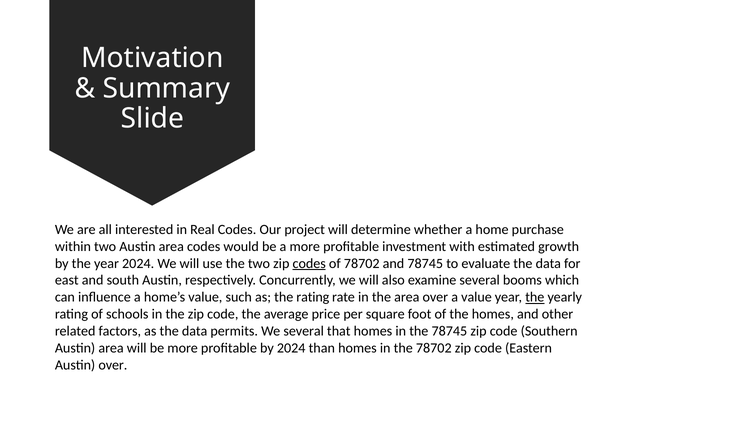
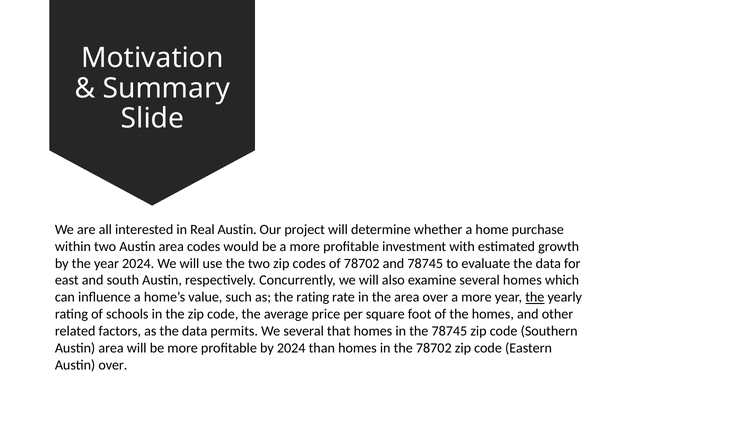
Real Codes: Codes -> Austin (237, 230)
codes underline: present -> none (309, 263)
several booms: booms -> homes (522, 280)
over a value: value -> more (476, 297)
